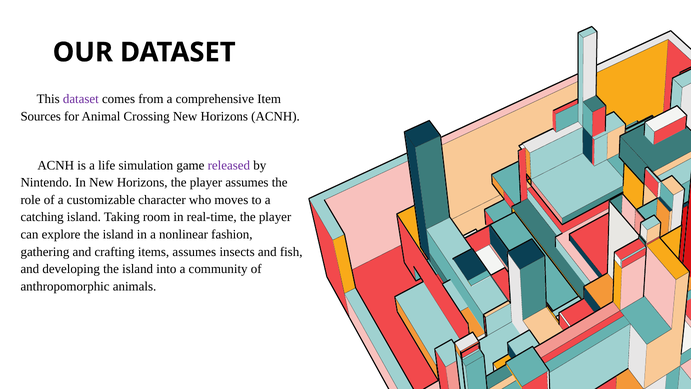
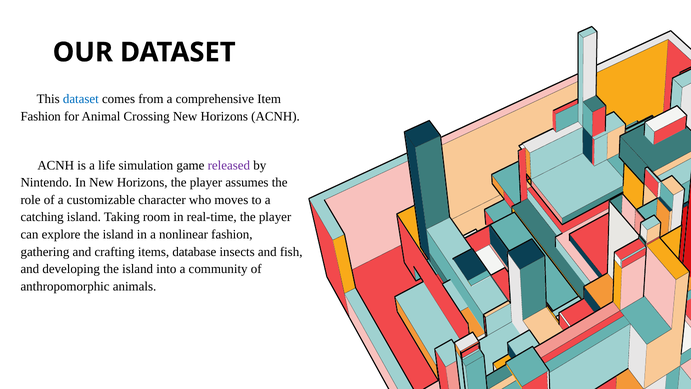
dataset colour: purple -> blue (81, 99)
Sources: Sources -> Fashion (41, 116)
items assumes: assumes -> database (194, 252)
